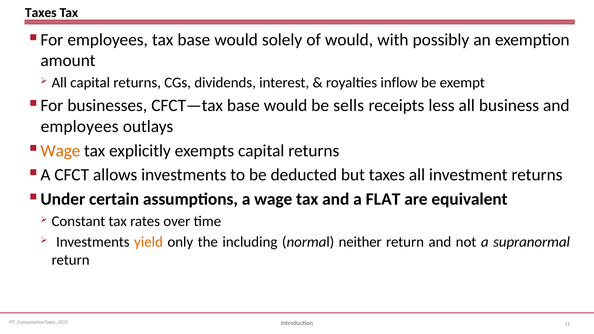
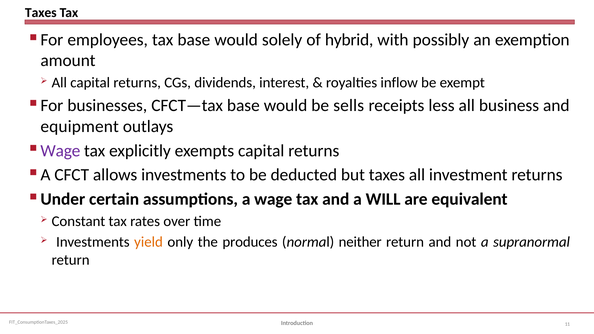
of would: would -> hybrid (349, 40)
employees: employees -> equipment (80, 126)
Wage colour: orange -> purple (60, 151)
FLAT: FLAT -> WILL (383, 199)
including: including -> produces (250, 242)
